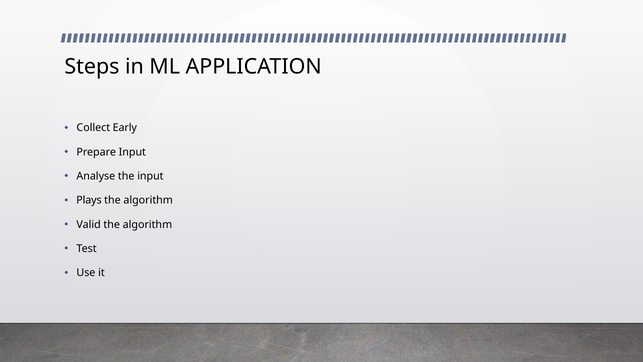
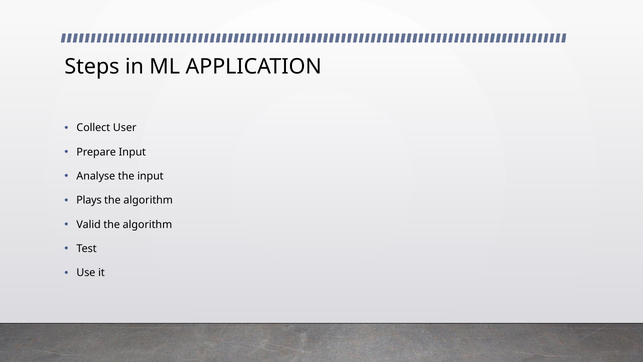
Early: Early -> User (125, 128)
